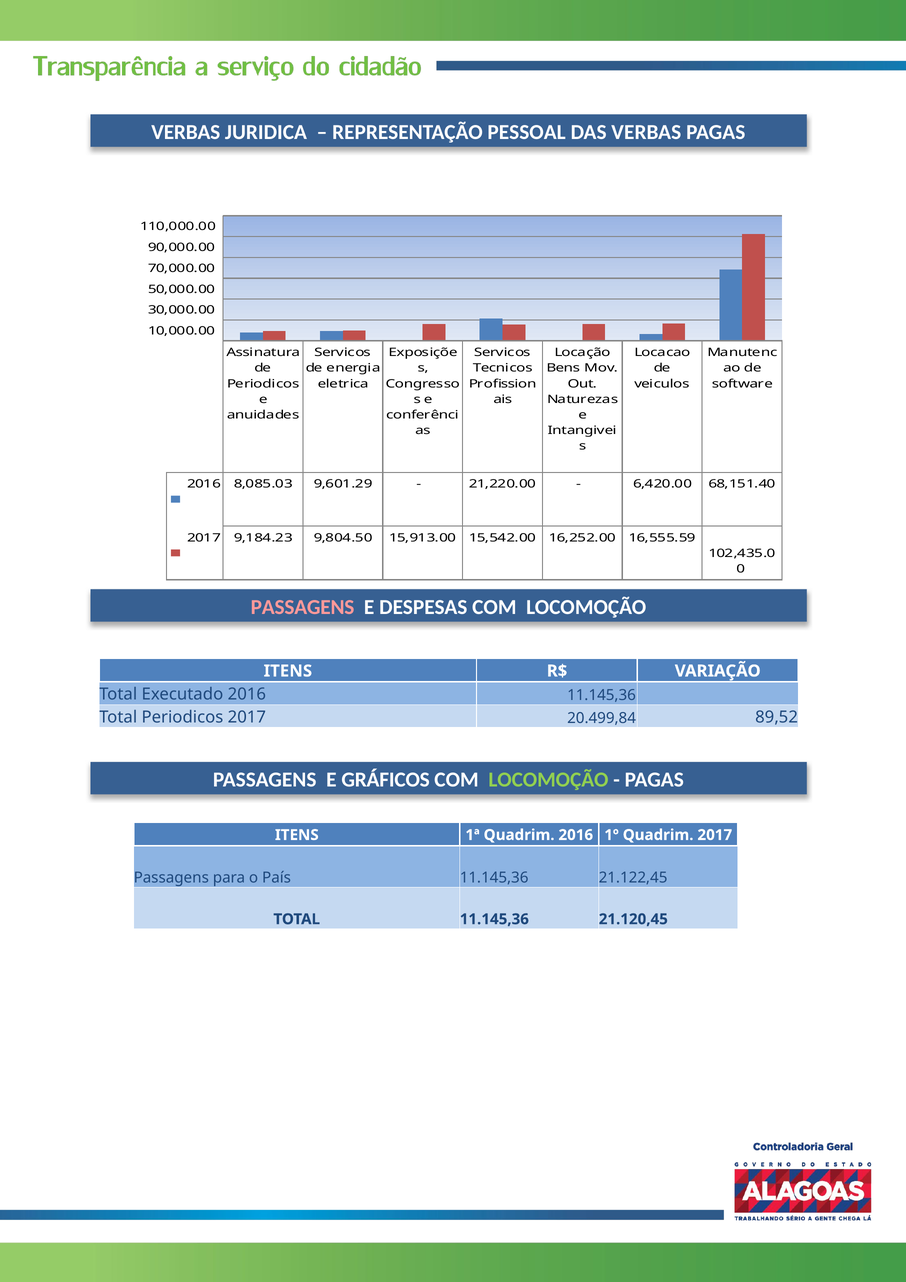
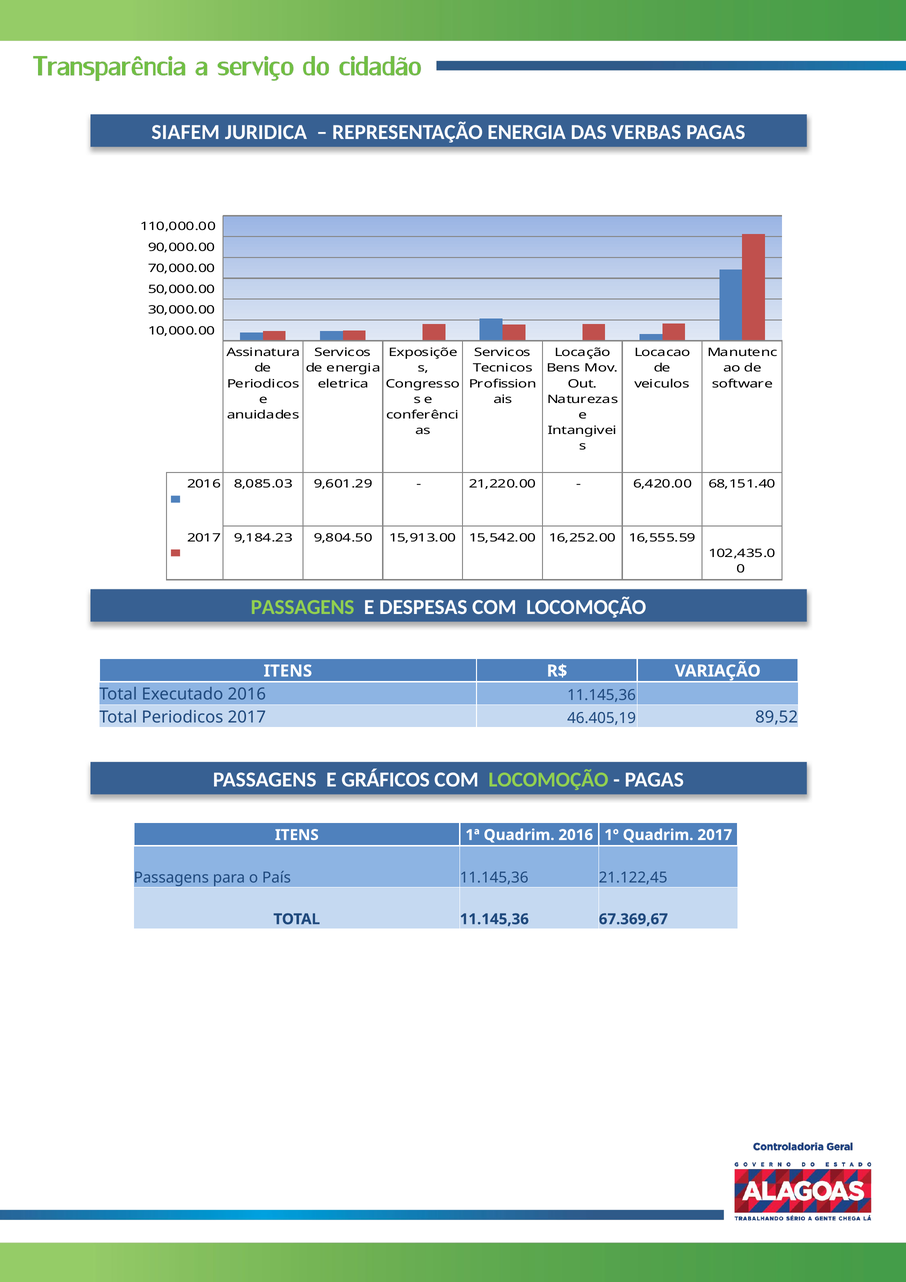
VERBAS: VERBAS -> SIAFEM (186, 132)
REPRESENTAÇÃO PESSOAL: PESSOAL -> ENERGIA (527, 132)
PASSAGENS colour: pink -> light green (303, 607)
20.499,84: 20.499,84 -> 46.405,19 (602, 718)
21.120,45: 21.120,45 -> 67.369,67 (633, 919)
